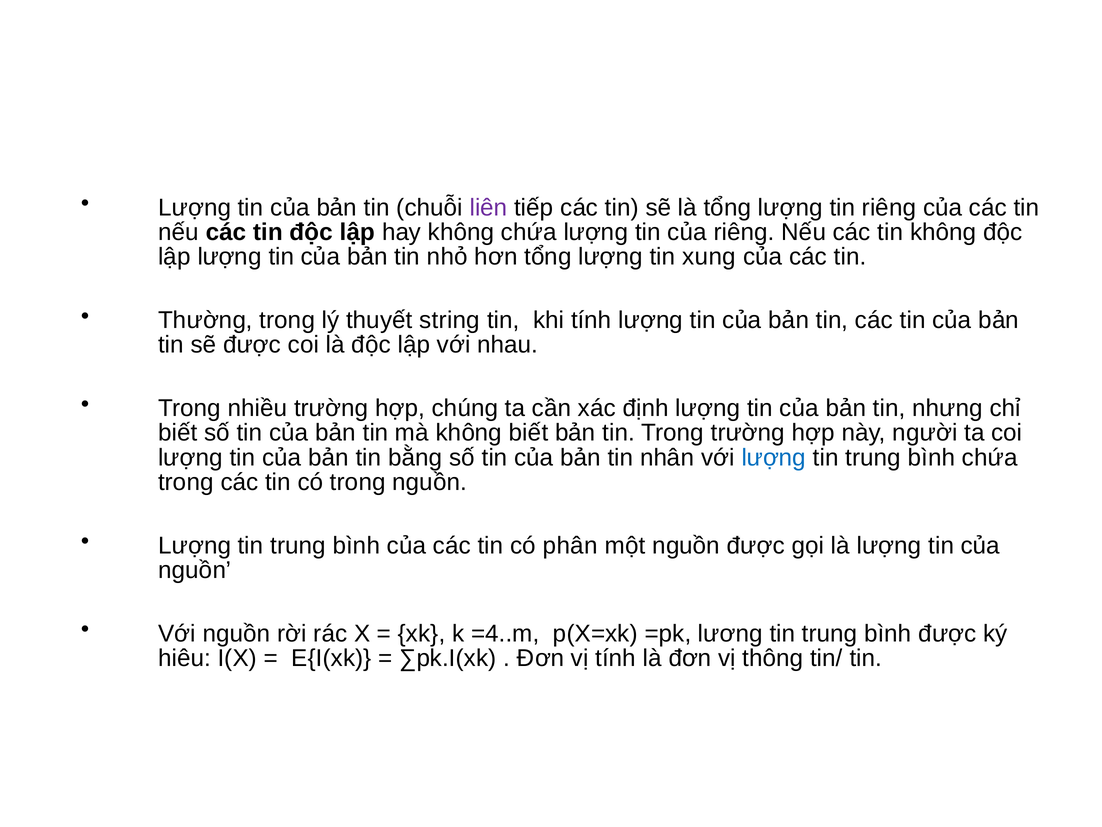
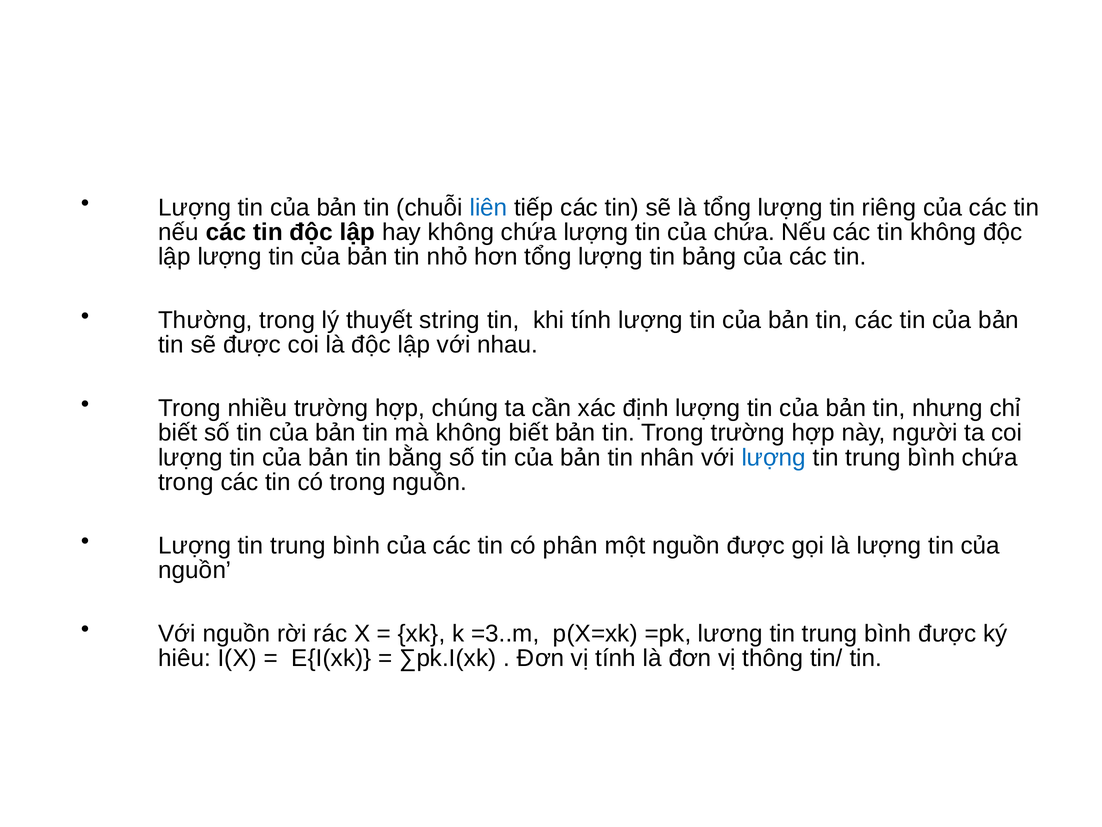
liên colour: purple -> blue (489, 207)
của riêng: riêng -> chứa (744, 232)
xung: xung -> bảng (709, 257)
=4..m: =4..m -> =3..m (505, 633)
